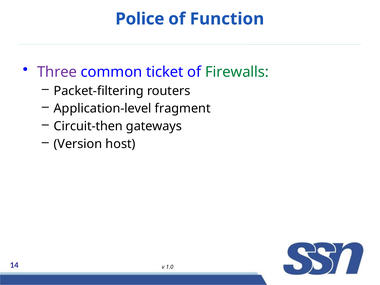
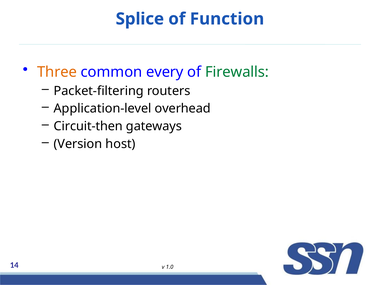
Police: Police -> Splice (140, 19)
Three colour: purple -> orange (57, 72)
ticket: ticket -> every (165, 72)
fragment: fragment -> overhead (183, 109)
